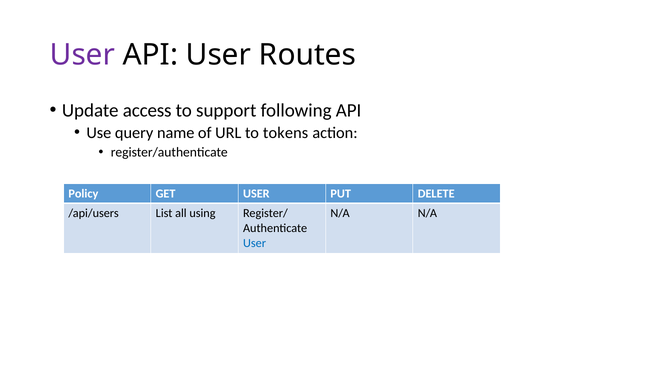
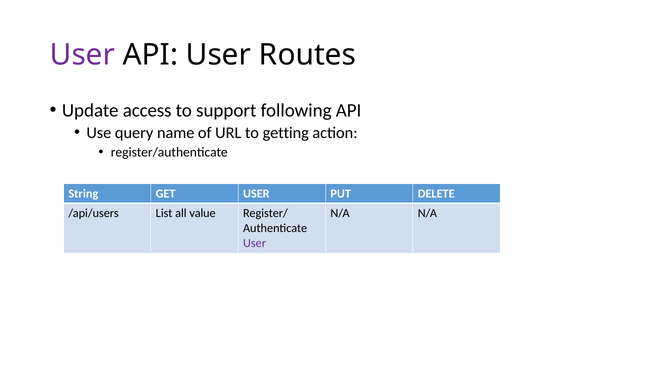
tokens: tokens -> getting (286, 133)
Policy: Policy -> String (83, 193)
using: using -> value (202, 213)
User colour: blue -> purple (255, 243)
